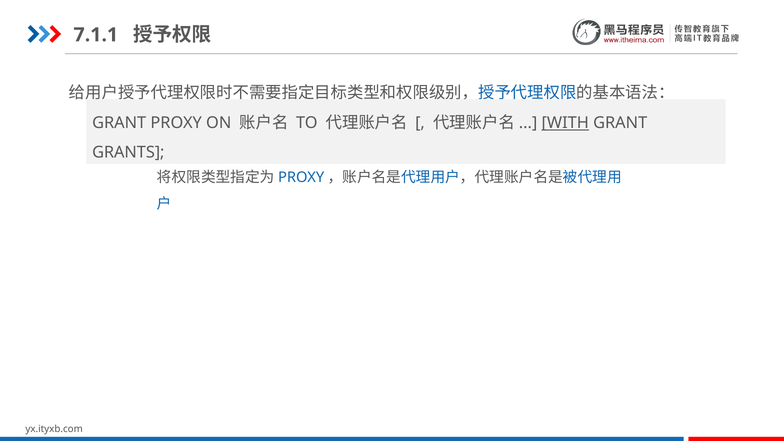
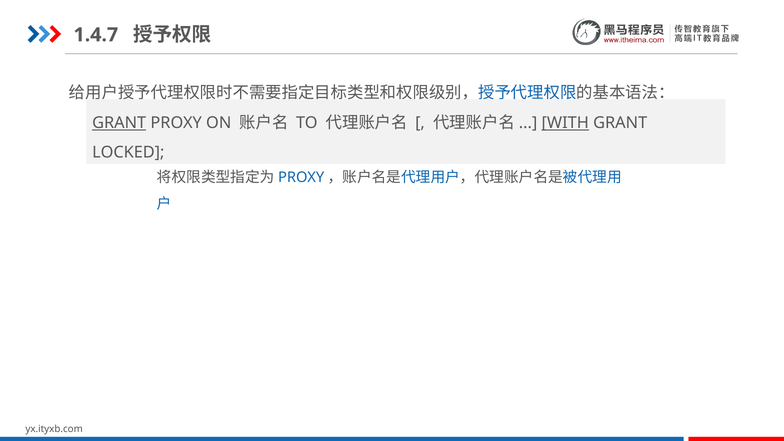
7.1.1: 7.1.1 -> 1.4.7 (96, 35)
GRANT underline: none -> present (119, 123)
GRANTS: GRANTS -> LOCKED (128, 152)
